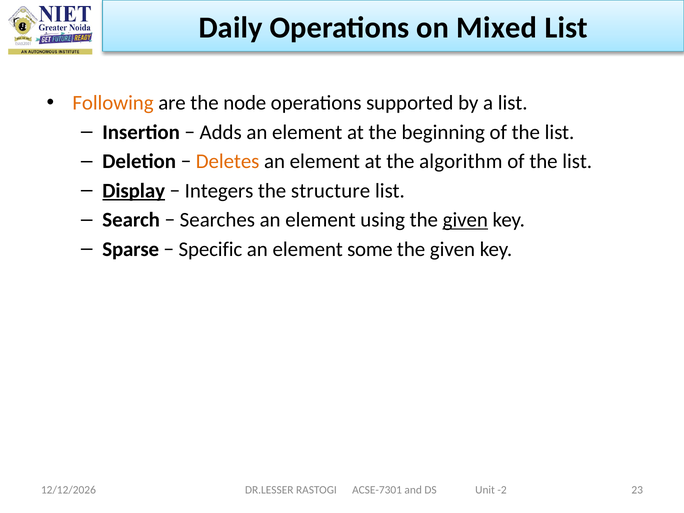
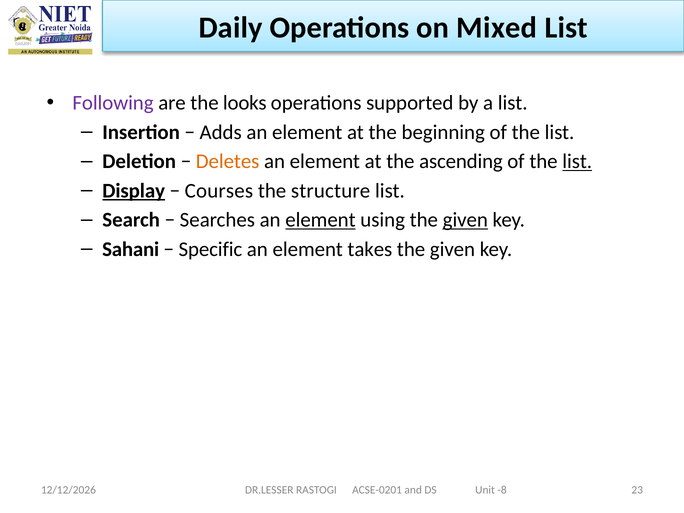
Following colour: orange -> purple (113, 103)
node: node -> looks (245, 103)
algorithm: algorithm -> ascending (461, 161)
list underline: none -> present (577, 161)
Integers: Integers -> Courses (219, 191)
element underline: none -> present (320, 220)
Sparse: Sparse -> Sahani (131, 249)
some: some -> takes (370, 249)
ACSE-7301: ACSE-7301 -> ACSE-0201 (377, 490)
-2: -2 -> -8 (502, 490)
